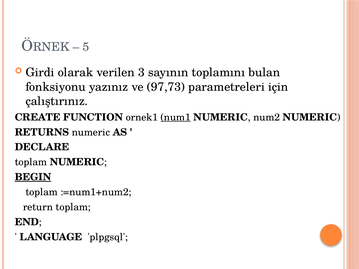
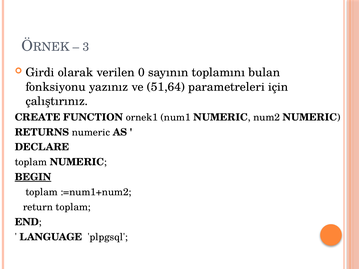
5: 5 -> 3 (86, 47)
3: 3 -> 0 (141, 73)
97,73: 97,73 -> 51,64 (166, 87)
num1 underline: present -> none (176, 117)
